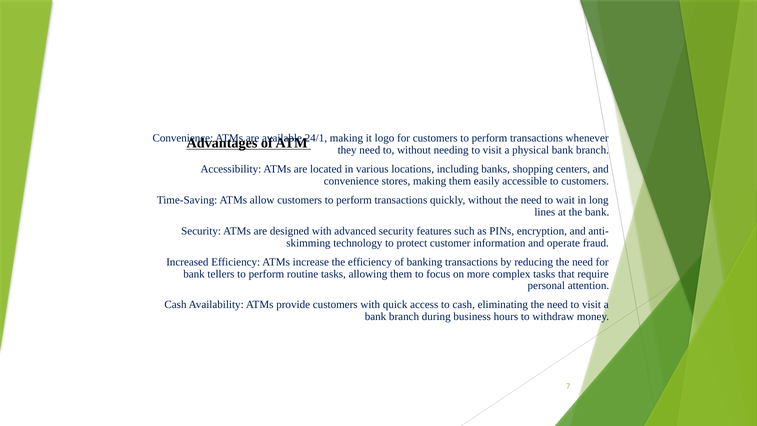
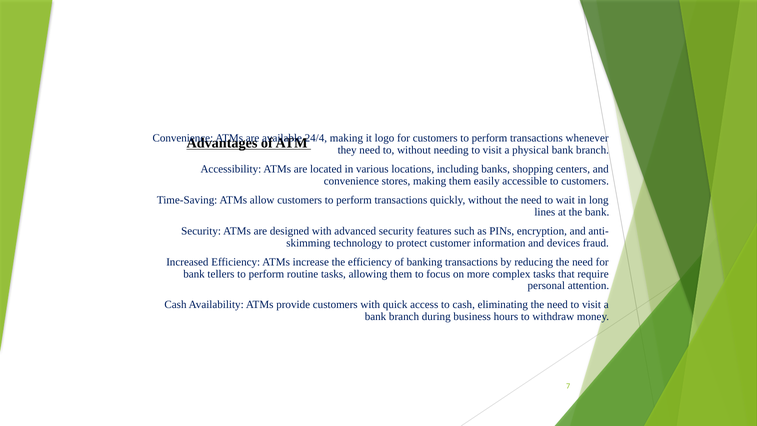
24/1: 24/1 -> 24/4 (316, 138)
operate: operate -> devices (563, 243)
